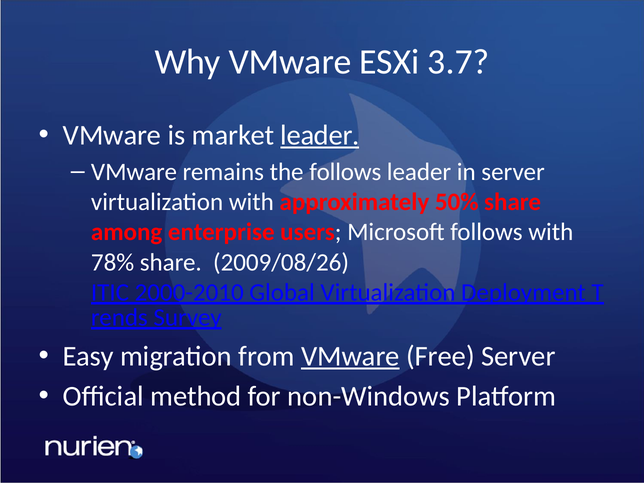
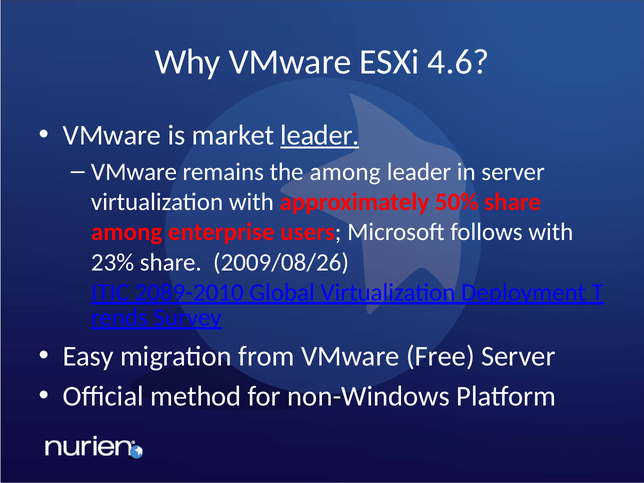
3.7: 3.7 -> 4.6 (458, 62)
the follows: follows -> among (345, 172)
78%: 78% -> 23% (113, 262)
2000-2010: 2000-2010 -> 2089-2010 (189, 292)
VMware underline: present -> none (350, 356)
